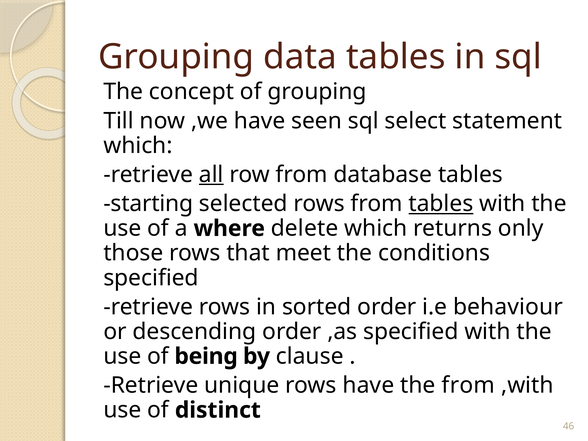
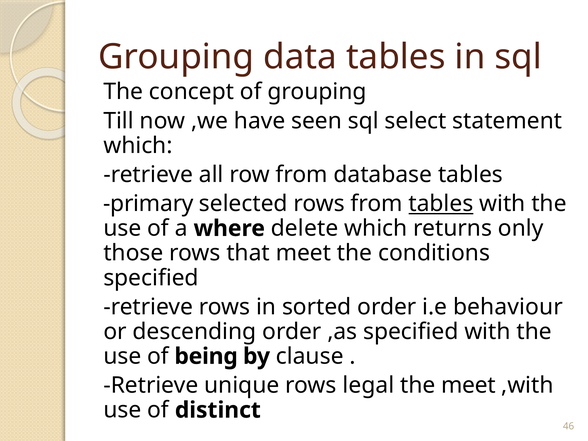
all underline: present -> none (211, 175)
starting: starting -> primary (148, 204)
rows have: have -> legal (368, 385)
the from: from -> meet (468, 385)
